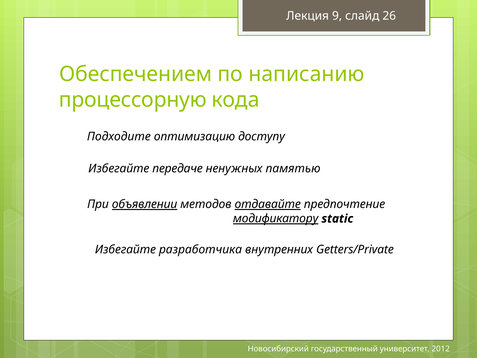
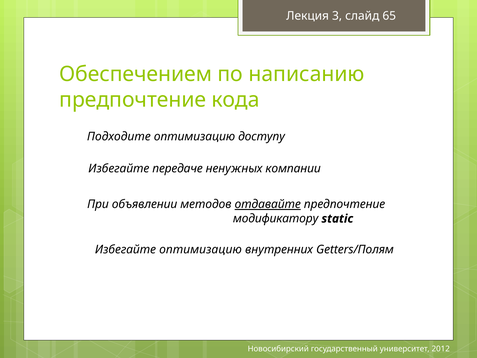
9: 9 -> 3 (337, 16)
26: 26 -> 65 (389, 16)
процессорную: процессорную -> предпочтение (133, 100)
памятью: памятью -> компании (293, 168)
объявлении underline: present -> none (145, 204)
модификатору underline: present -> none (276, 219)
Избегайте разработчика: разработчика -> оптимизацию (200, 249)
Getters/Private: Getters/Private -> Getters/Полям (355, 249)
